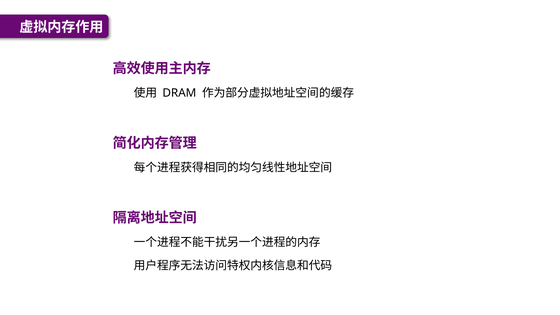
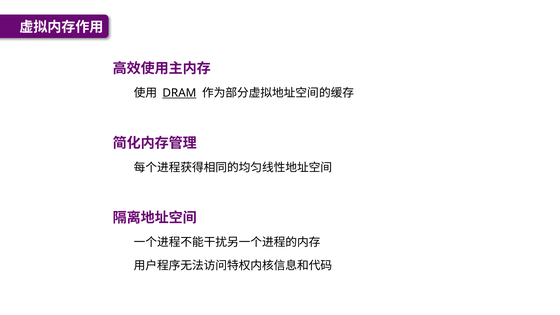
DRAM underline: none -> present (179, 93)
